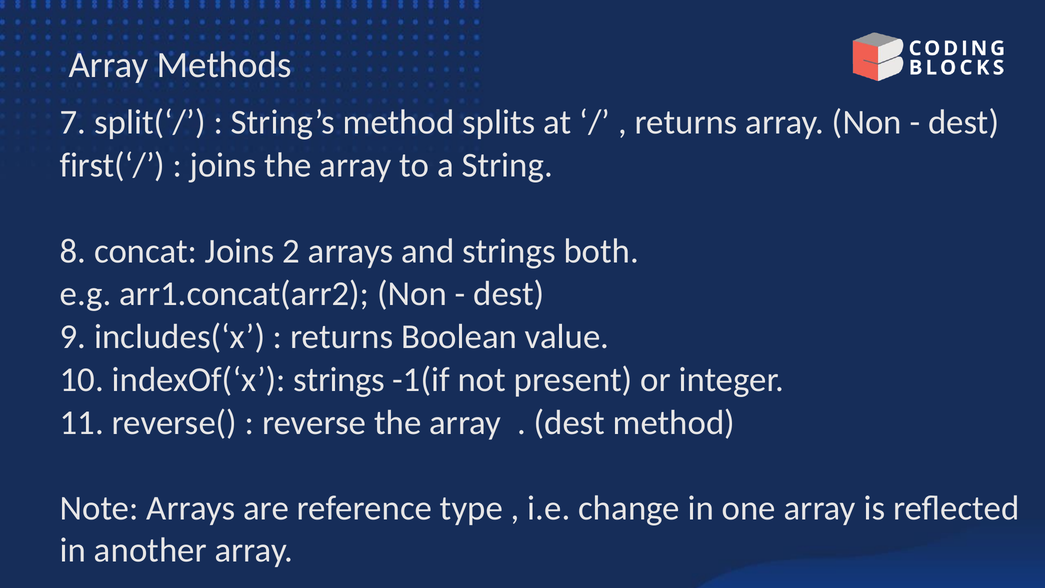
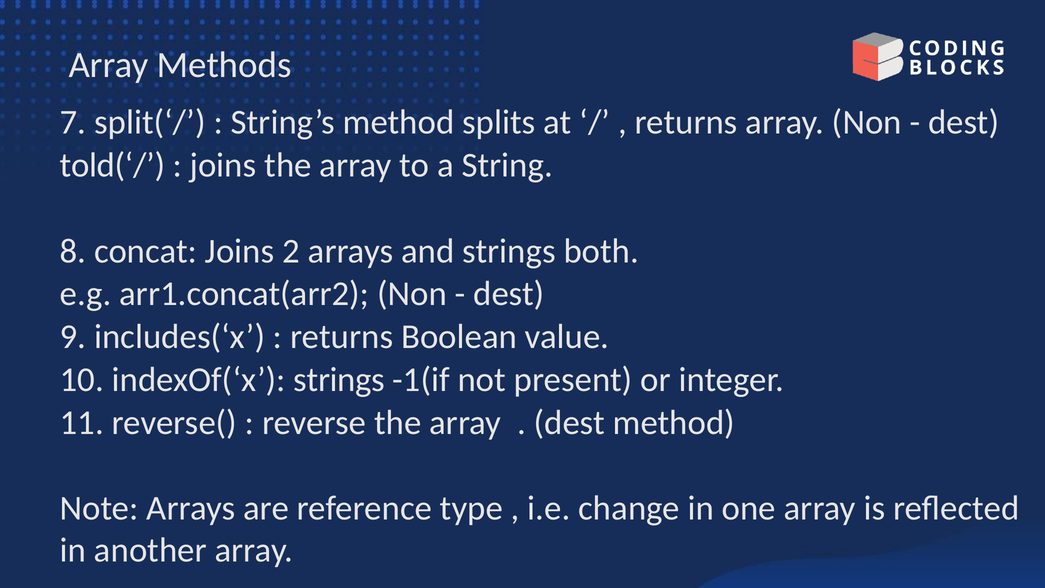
first(‘/: first(‘/ -> told(‘/ (112, 165)
